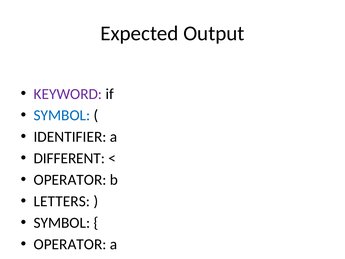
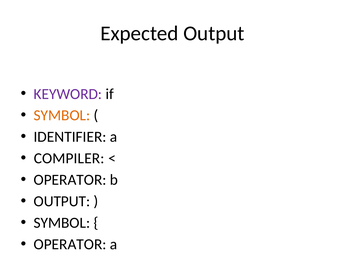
SYMBOL colour: blue -> orange (62, 115)
DIFFERENT: DIFFERENT -> COMPILER (69, 158)
LETTERS: LETTERS -> OUTPUT (62, 201)
